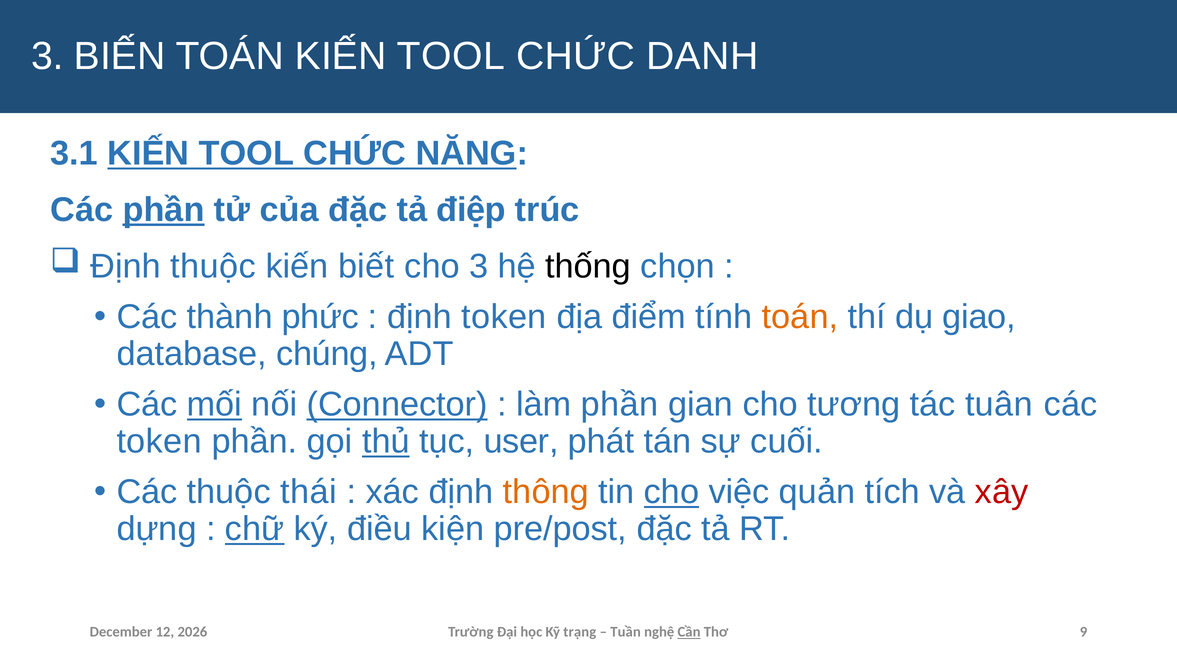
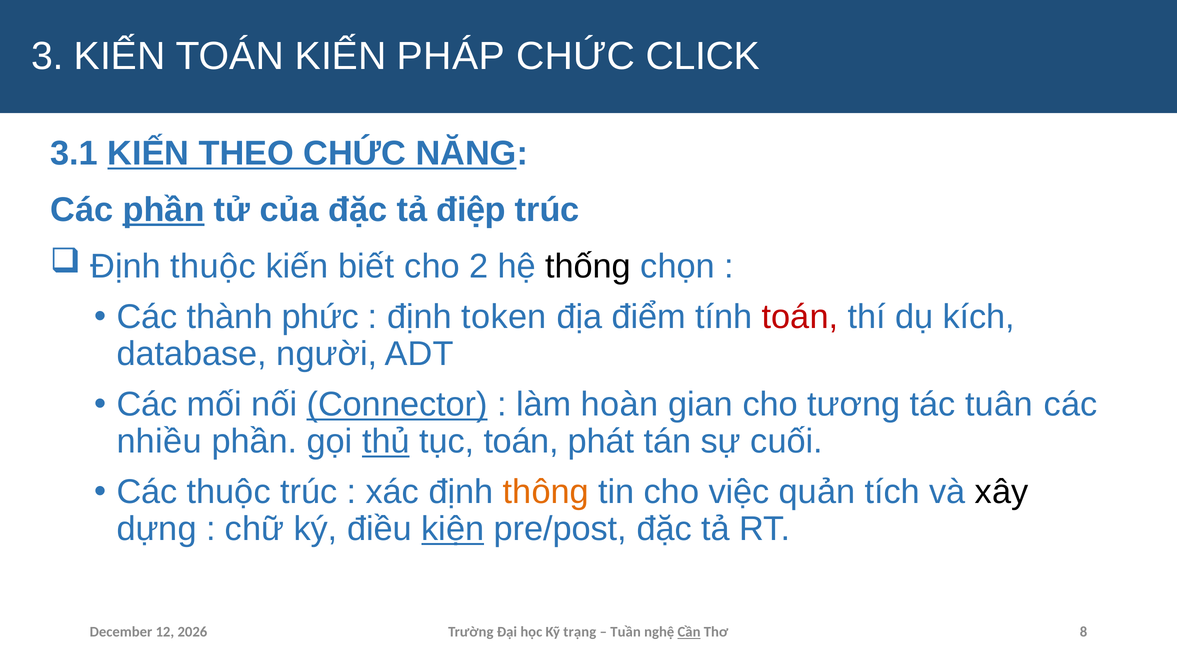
3 BIẾN: BIẾN -> KIẾN (120, 56)
TOÁN KIẾN TOOL: TOOL -> PHÁP (451, 56)
DANH: DANH -> CLICK (703, 56)
3.1 KIẾN TOOL: TOOL -> THEO (246, 153)
cho 3: 3 -> 2 (479, 267)
toán colour: orange -> red (800, 317)
giao: giao -> kích (979, 317)
chúng: chúng -> người (327, 354)
mối underline: present -> none (214, 405)
làm phần: phần -> hoàn (620, 405)
token: token -> nhiều (159, 442)
tục user: user -> toán (521, 442)
thuộc thái: thái -> trúc (309, 492)
cho underline: present -> none (671, 492)
xây colour: red -> black (1002, 492)
chữ underline: present -> none (255, 529)
kiện underline: none -> present (453, 529)
9: 9 -> 8 (1084, 632)
